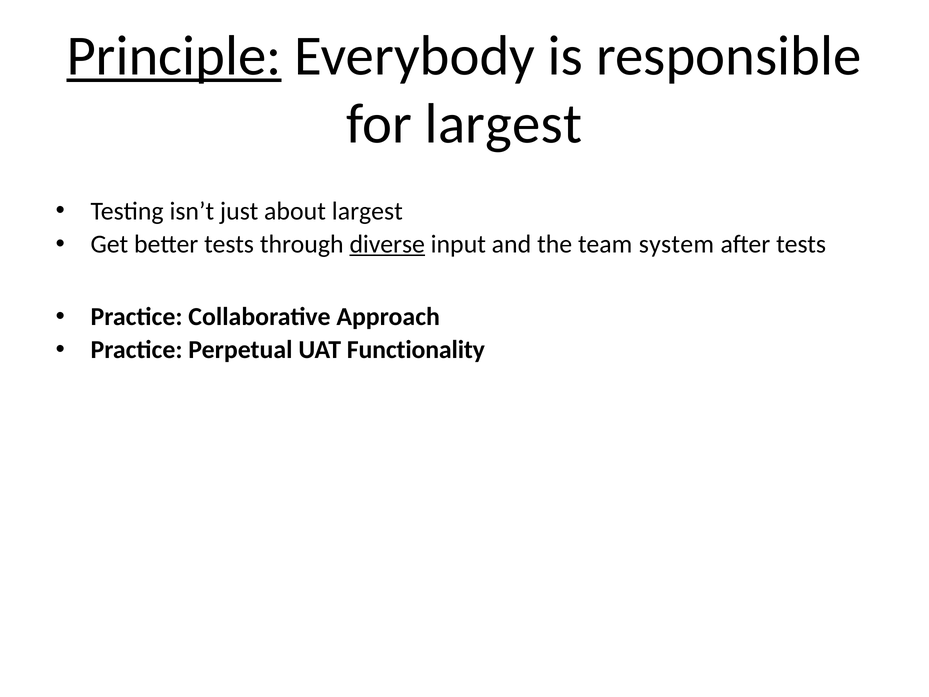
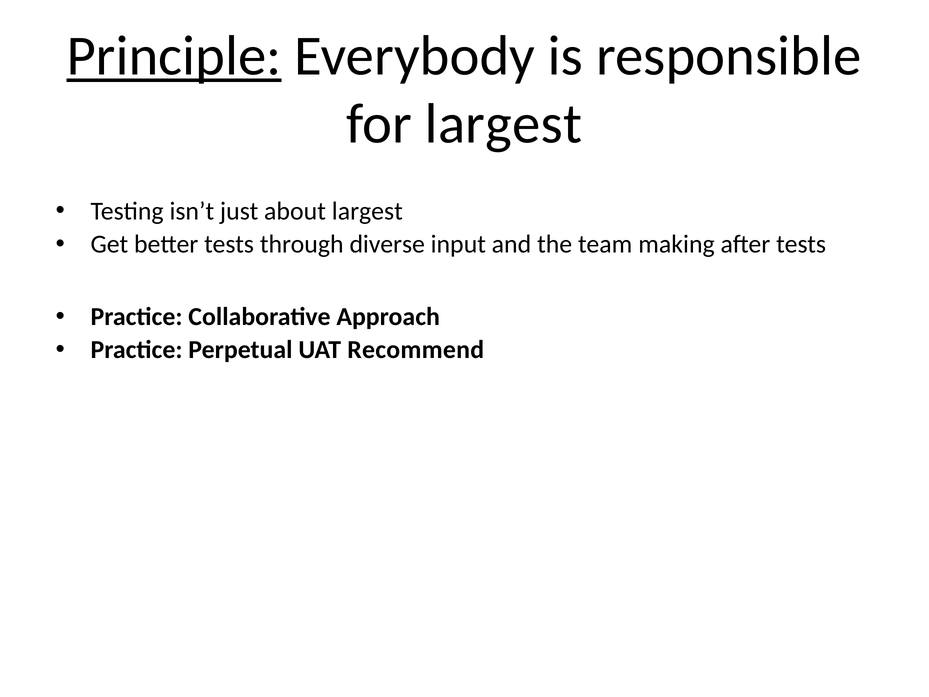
diverse underline: present -> none (387, 244)
system: system -> making (676, 244)
Functionality: Functionality -> Recommend (416, 350)
